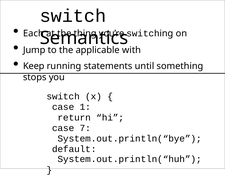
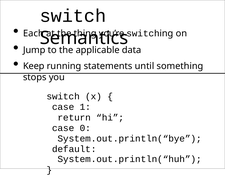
with: with -> data (132, 50)
7: 7 -> 0 (85, 128)
